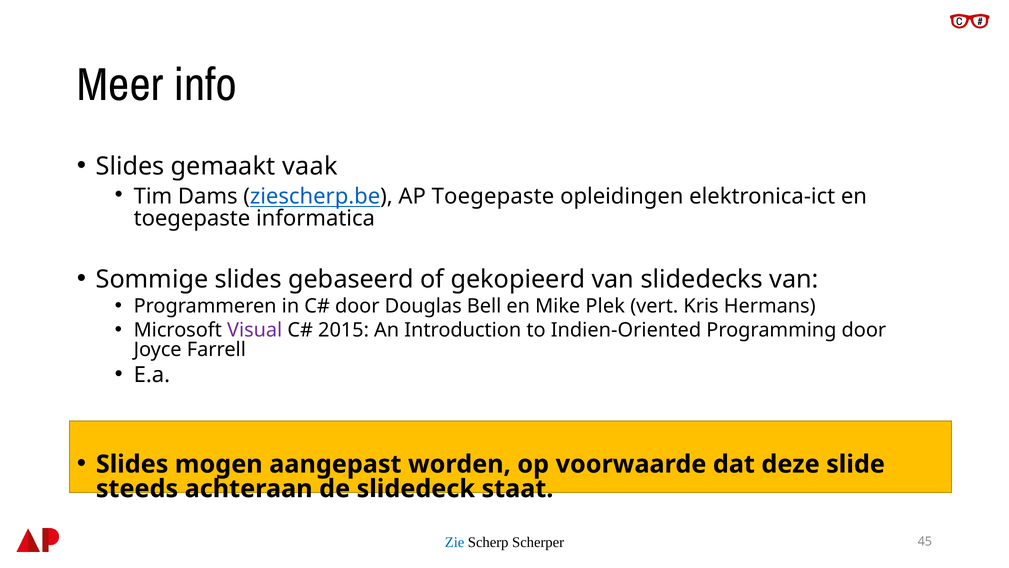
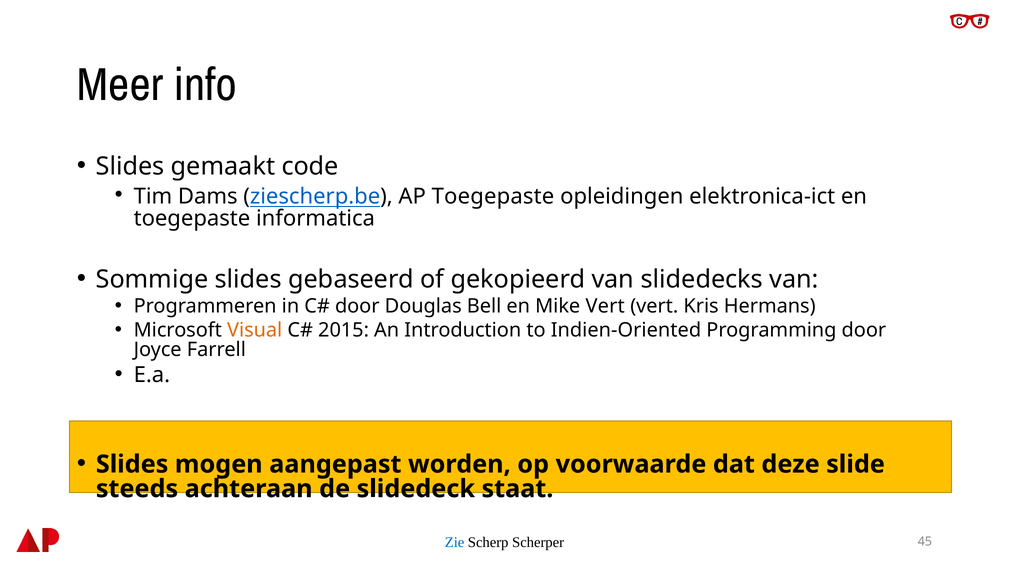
vaak: vaak -> code (310, 166)
Mike Plek: Plek -> Vert (605, 306)
Visual colour: purple -> orange (255, 330)
